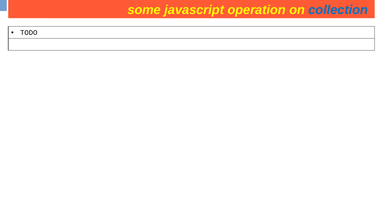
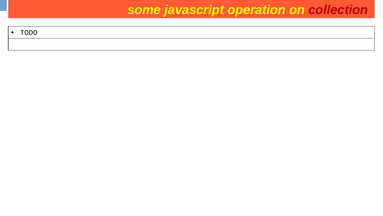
collection colour: blue -> red (338, 10)
